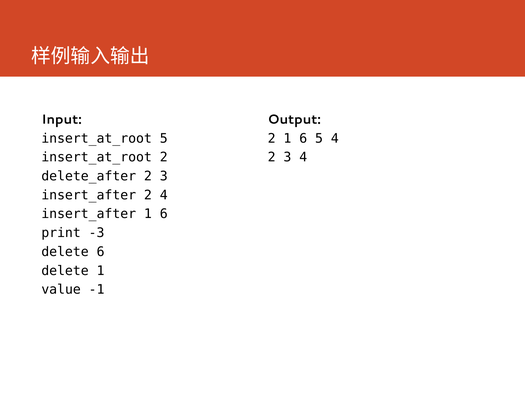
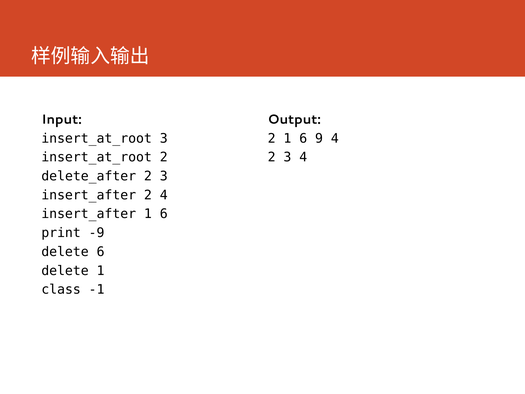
insert_at_root 5: 5 -> 3 (164, 138)
6 5: 5 -> 9 (319, 138)
-3: -3 -> -9 (97, 233)
value: value -> class (61, 289)
